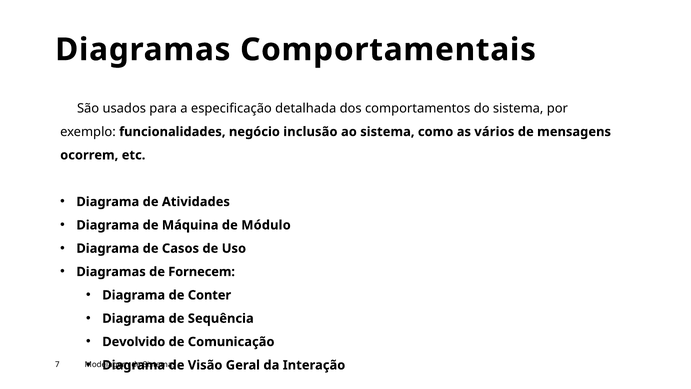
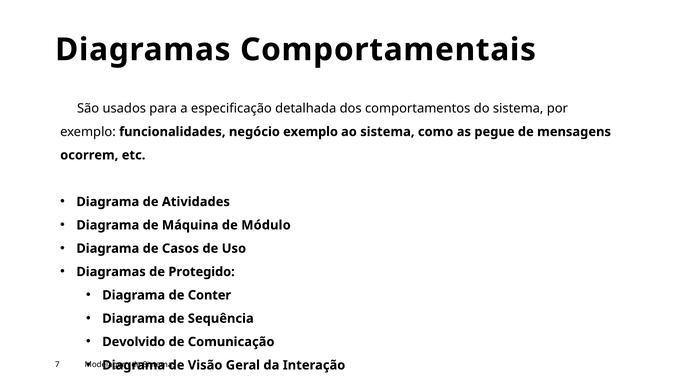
negócio inclusão: inclusão -> exemplo (311, 132)
vários: vários -> pegue (494, 132)
Fornecem: Fornecem -> Protegido (202, 272)
